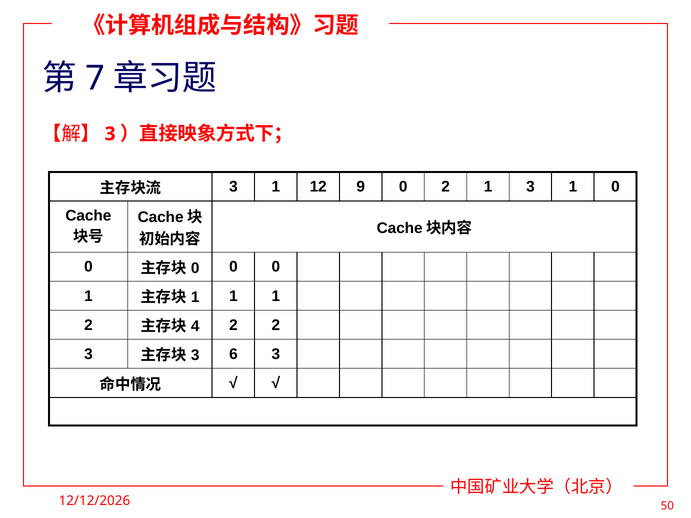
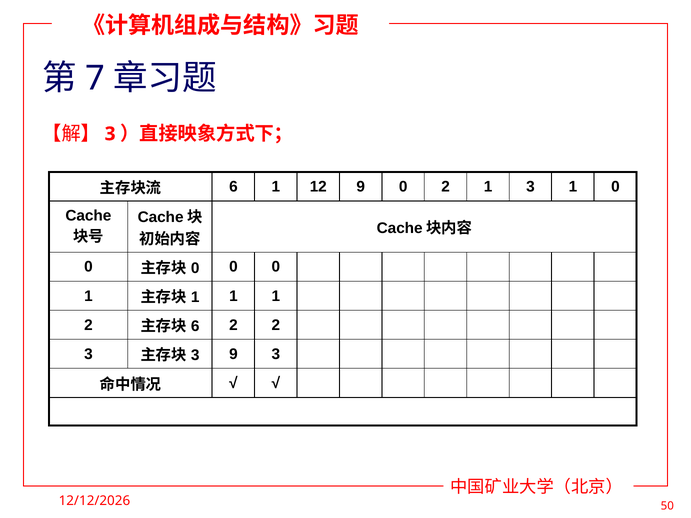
3: 3 -> 6 (233, 187)
4: 4 -> 6 (195, 327)
3 6: 6 -> 9 (233, 354)
